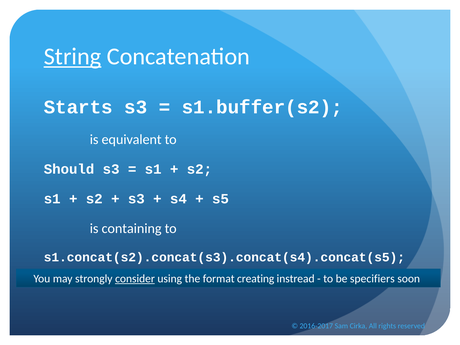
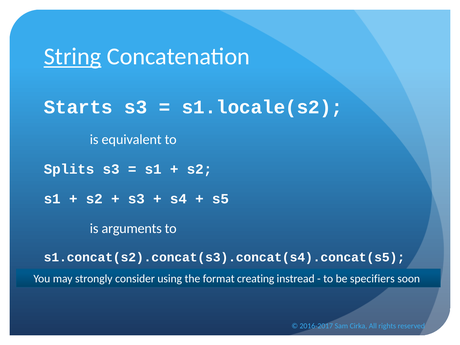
s1.buffer(s2: s1.buffer(s2 -> s1.locale(s2 (262, 107)
Should: Should -> Splits (69, 169)
containing: containing -> arguments (132, 228)
consider underline: present -> none (135, 279)
